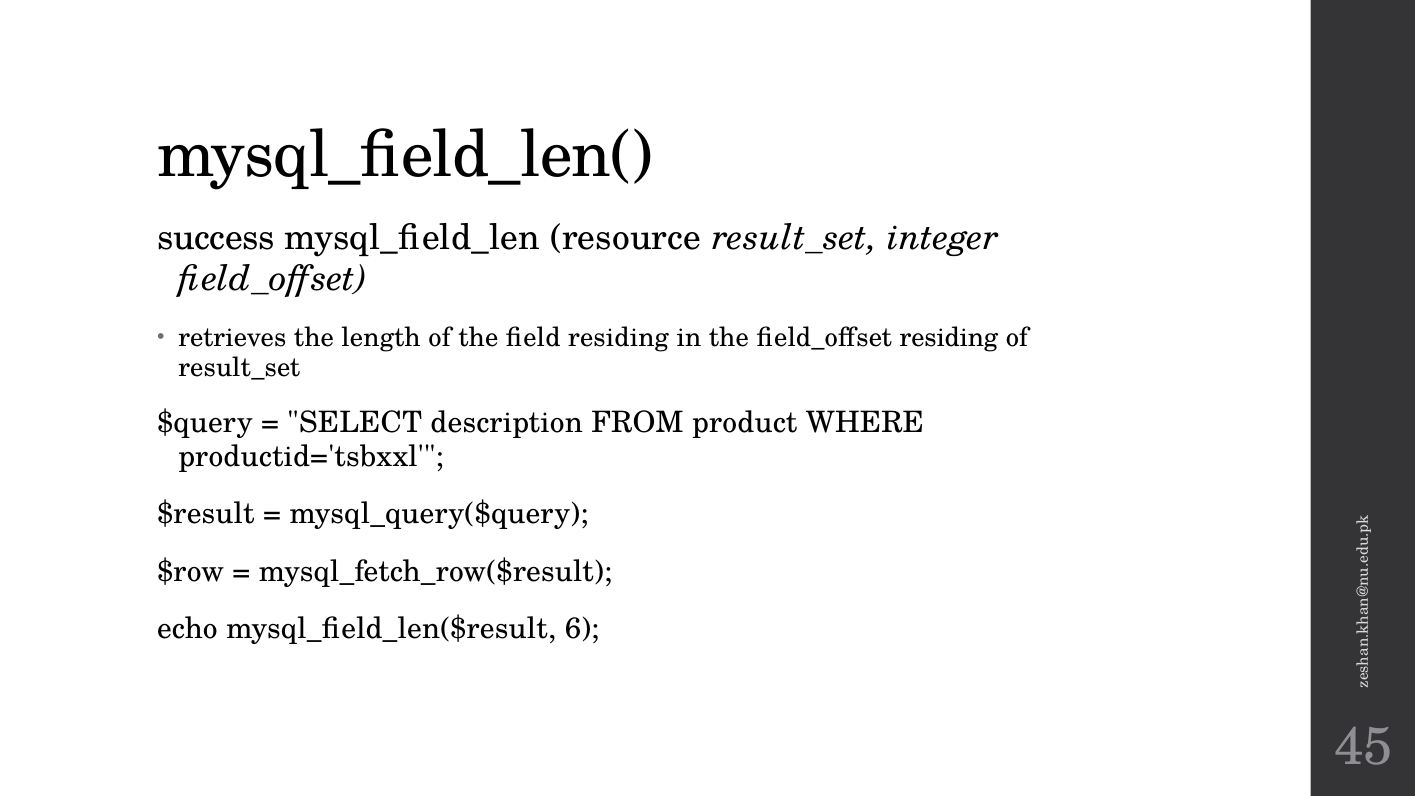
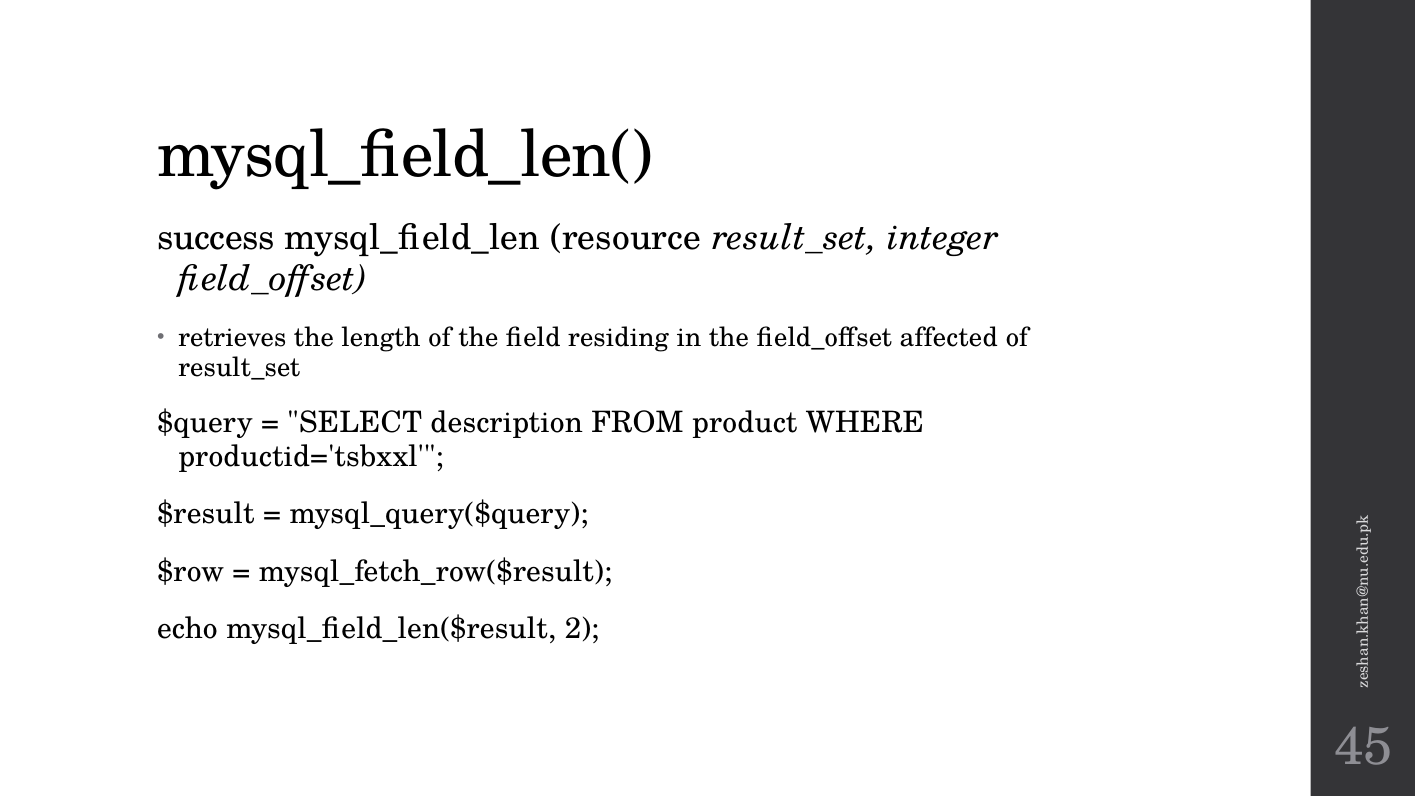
field_offset residing: residing -> affected (949, 337)
6: 6 -> 2 (582, 629)
